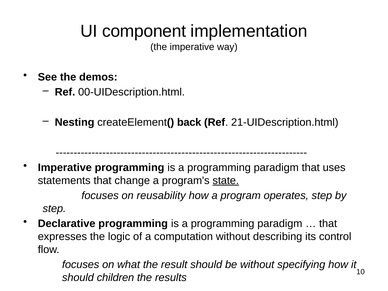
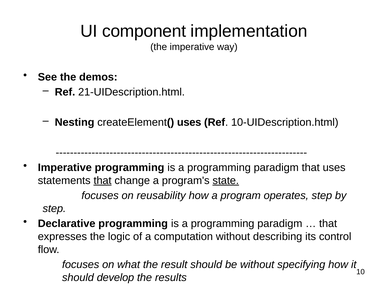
00-UIDescription.html: 00-UIDescription.html -> 21-UIDescription.html (131, 92)
createElement( back: back -> uses (189, 122)
21-UIDescription.html: 21-UIDescription.html -> 10-UIDescription.html (285, 122)
that underline: none -> present (103, 181)
children: children -> develop (115, 278)
